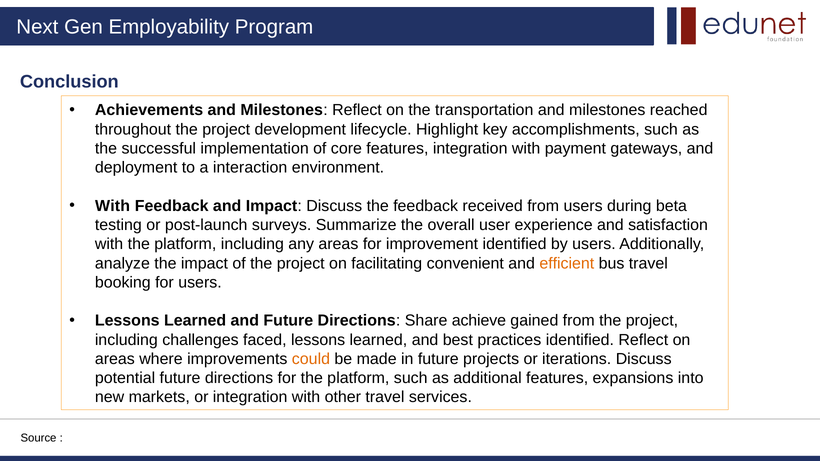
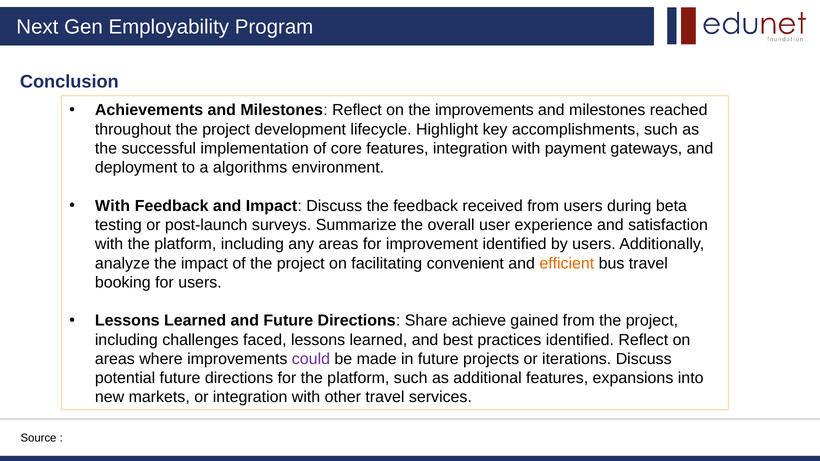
the transportation: transportation -> improvements (484, 110)
interaction: interaction -> algorithms (250, 168)
could colour: orange -> purple (311, 359)
